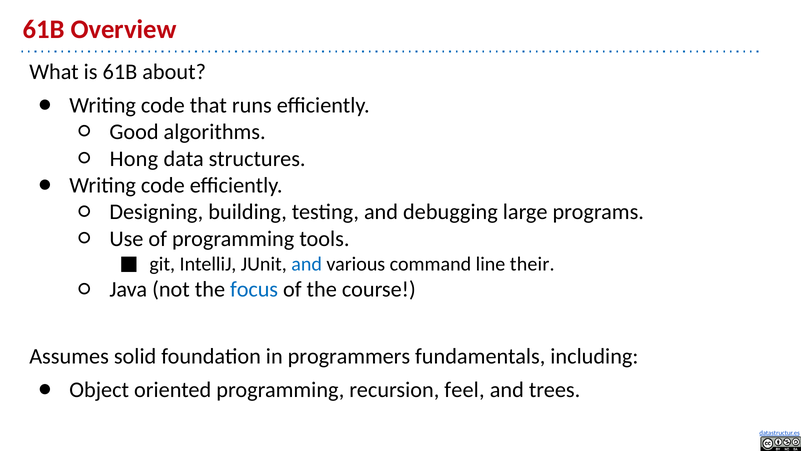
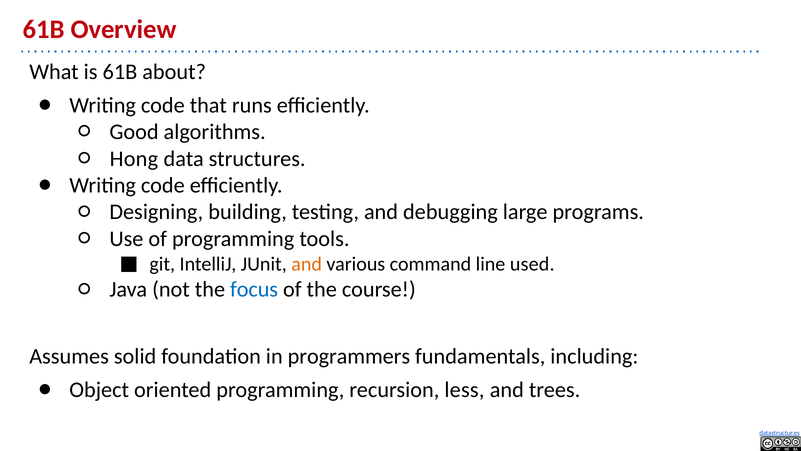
and colour: blue -> orange (307, 264)
their: their -> used (532, 264)
feel: feel -> less (464, 390)
